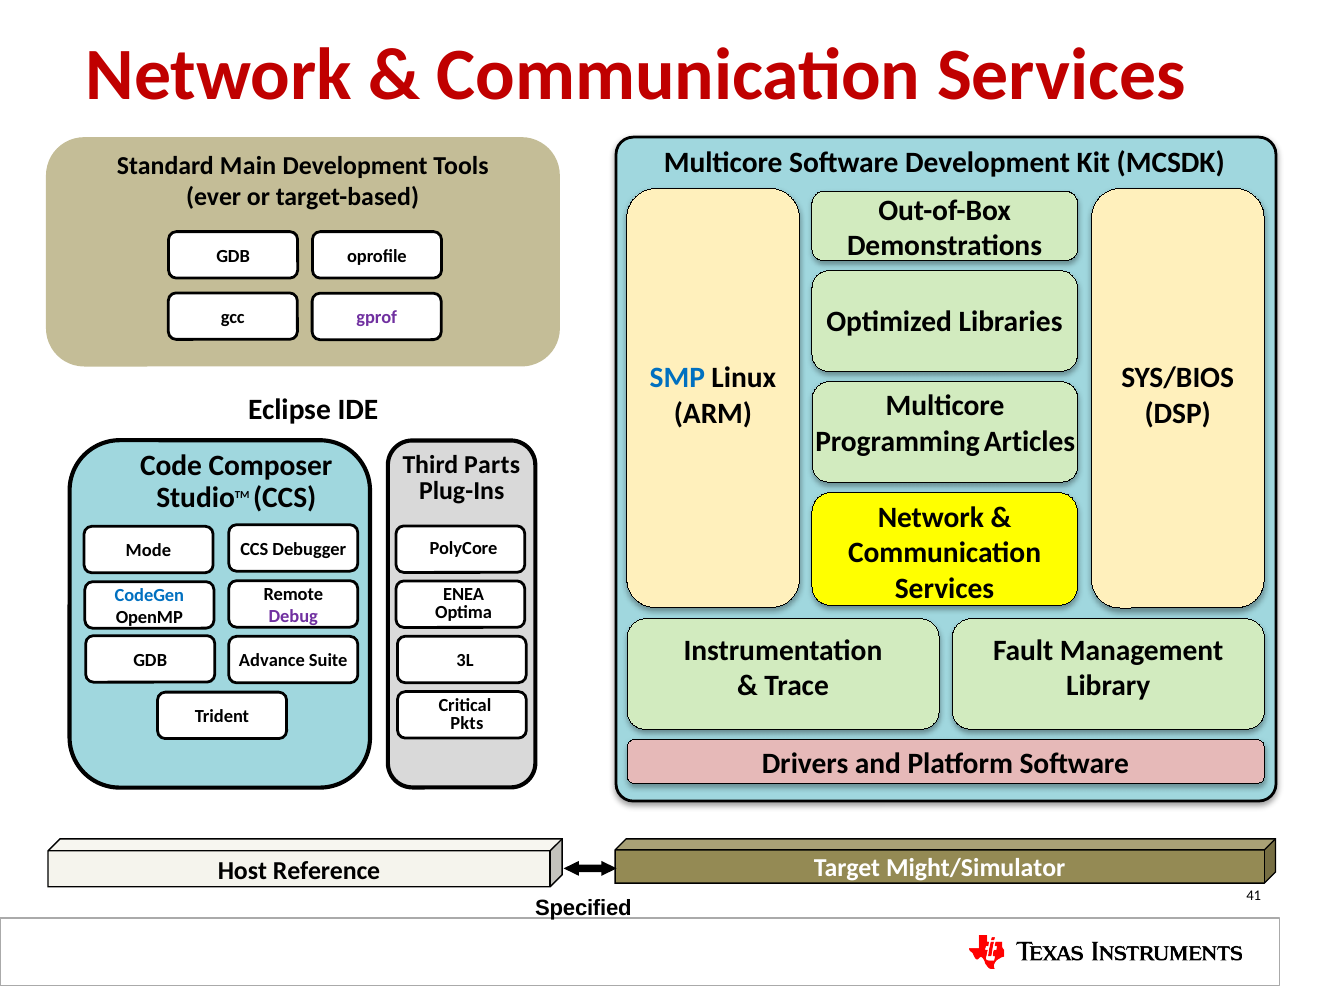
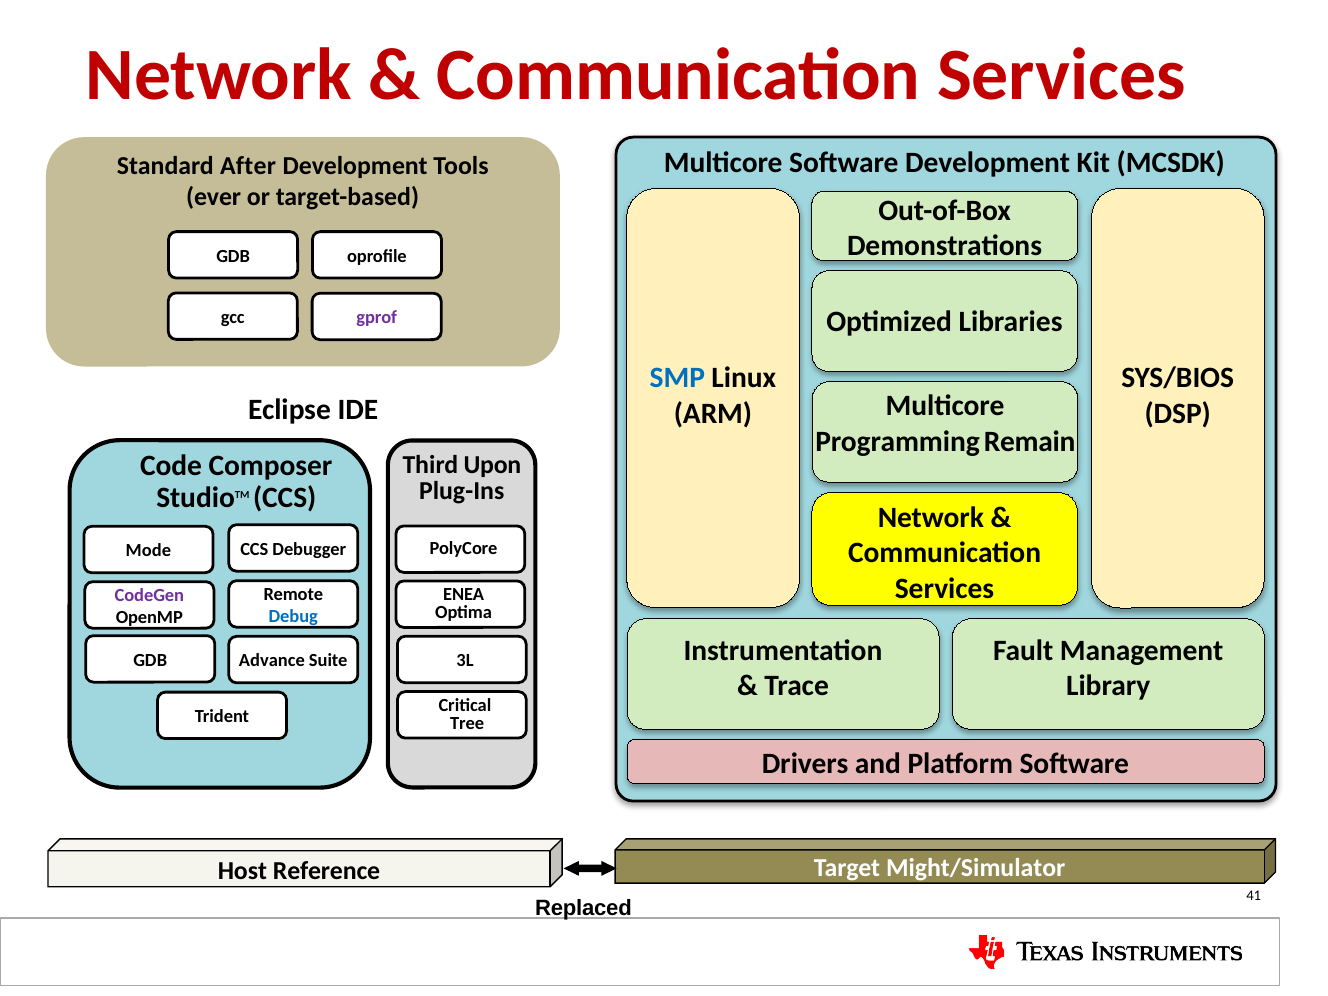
Main: Main -> After (248, 166)
Articles: Articles -> Remain (1030, 442)
Parts: Parts -> Upon (492, 464)
CodeGen colour: blue -> purple (149, 595)
Debug colour: purple -> blue (293, 616)
Pkts: Pkts -> Tree (467, 724)
Specified: Specified -> Replaced (583, 908)
